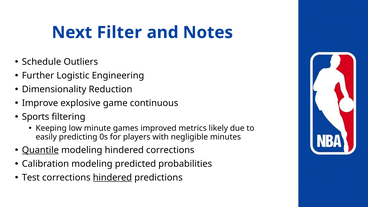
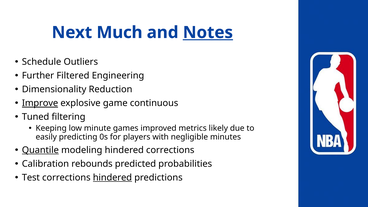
Filter: Filter -> Much (120, 32)
Notes underline: none -> present (208, 32)
Logistic: Logistic -> Filtered (73, 76)
Improve underline: none -> present (40, 103)
Sports: Sports -> Tuned (36, 117)
Calibration modeling: modeling -> rebounds (92, 164)
